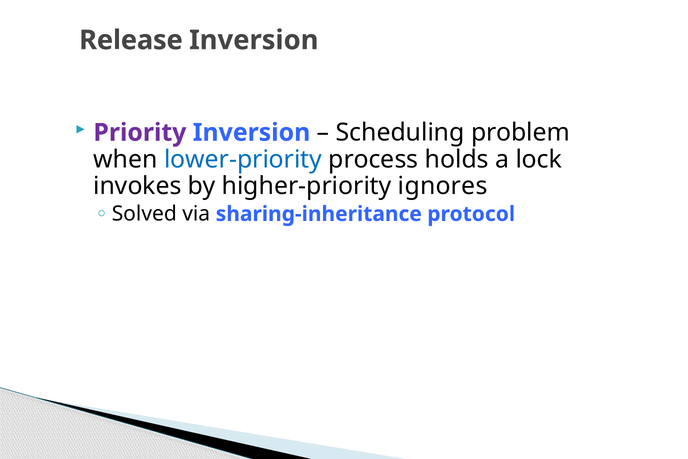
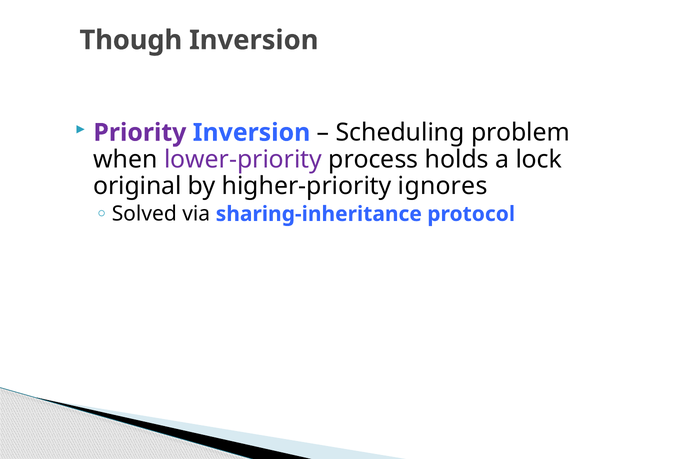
Release: Release -> Though (131, 40)
lower-priority colour: blue -> purple (243, 159)
invokes: invokes -> original (137, 186)
